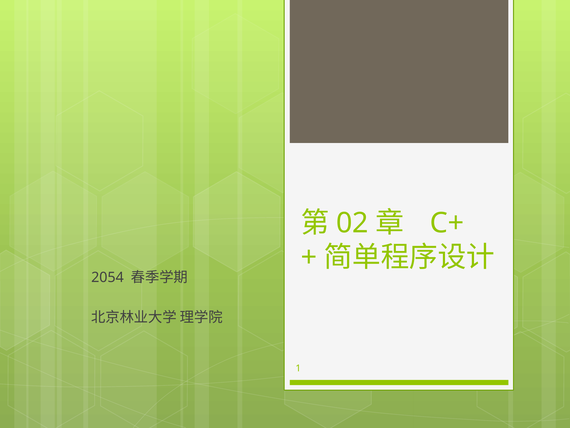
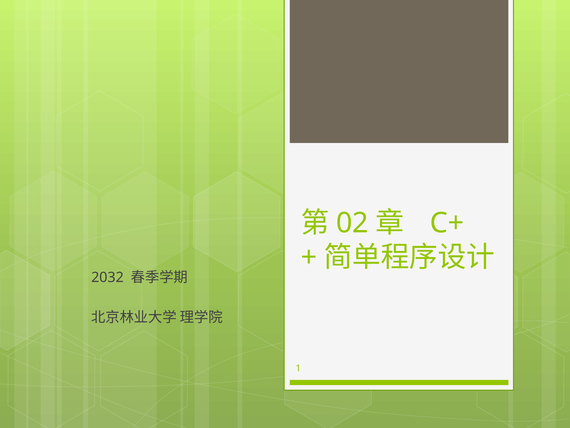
2054: 2054 -> 2032 (107, 277)
